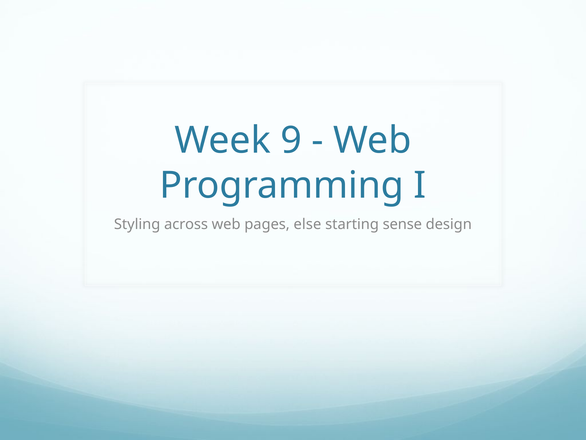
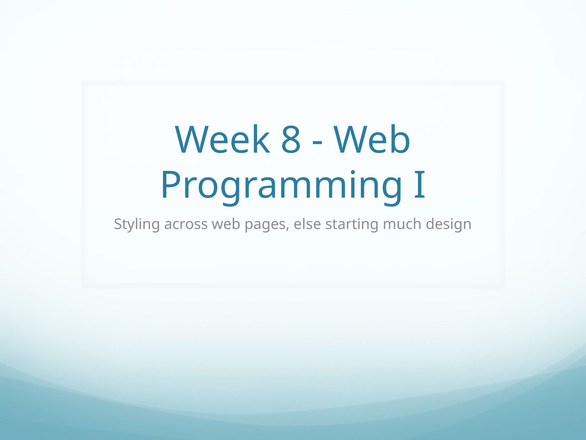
9: 9 -> 8 (291, 140)
sense: sense -> much (402, 224)
